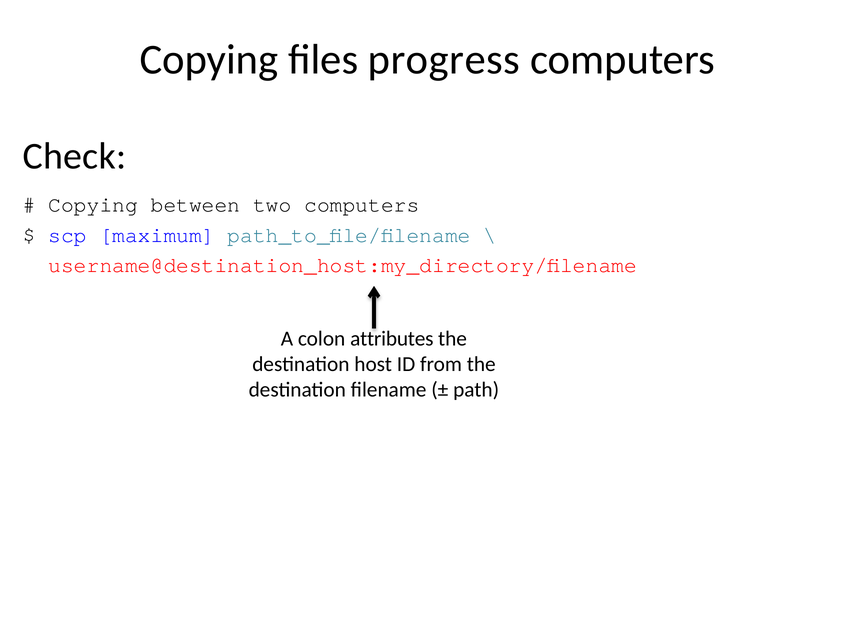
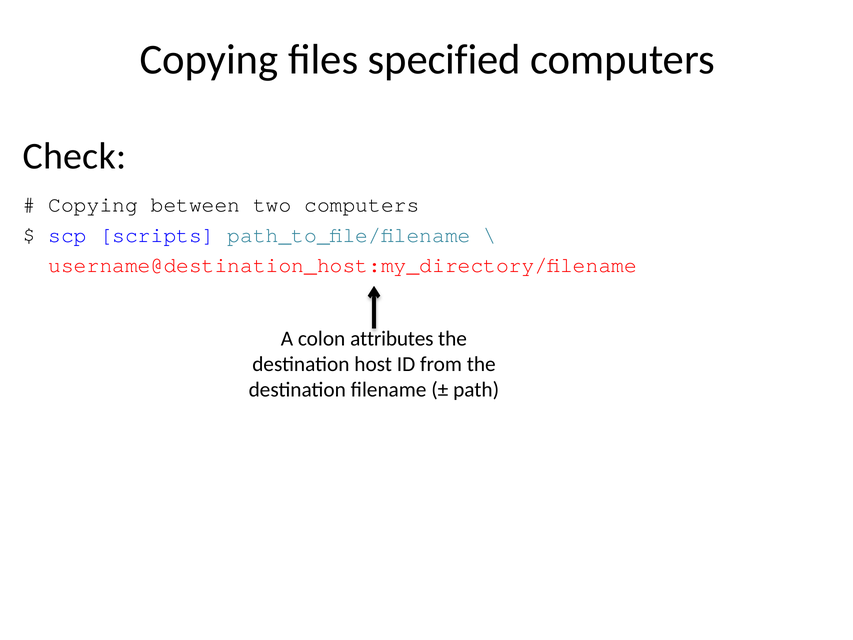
progress: progress -> specified (444, 60)
maximum: maximum -> scripts (157, 235)
